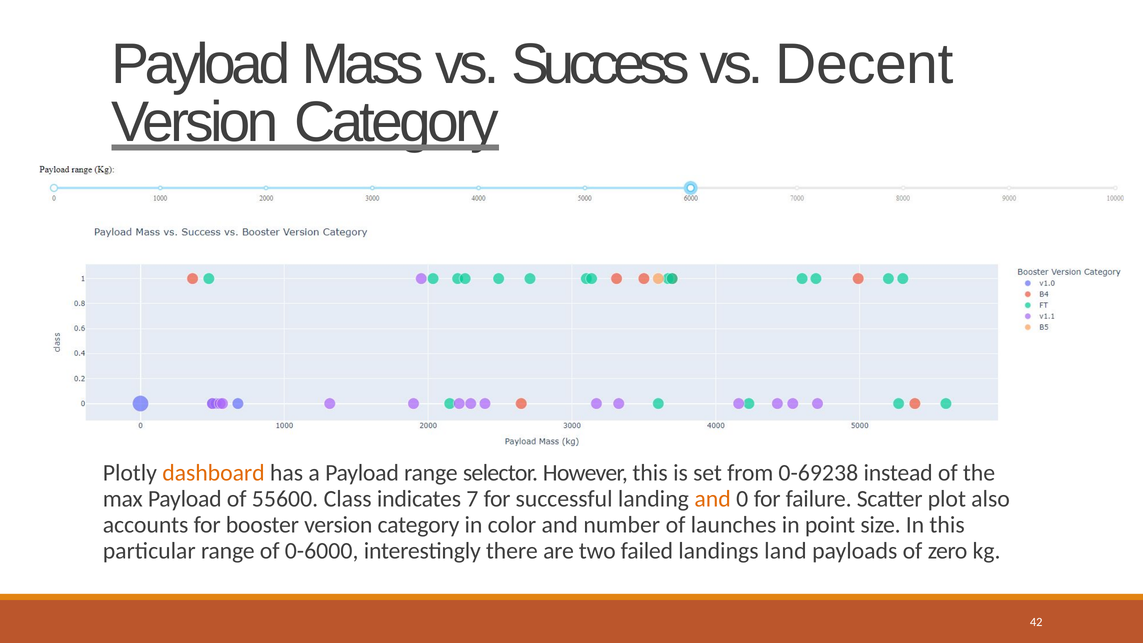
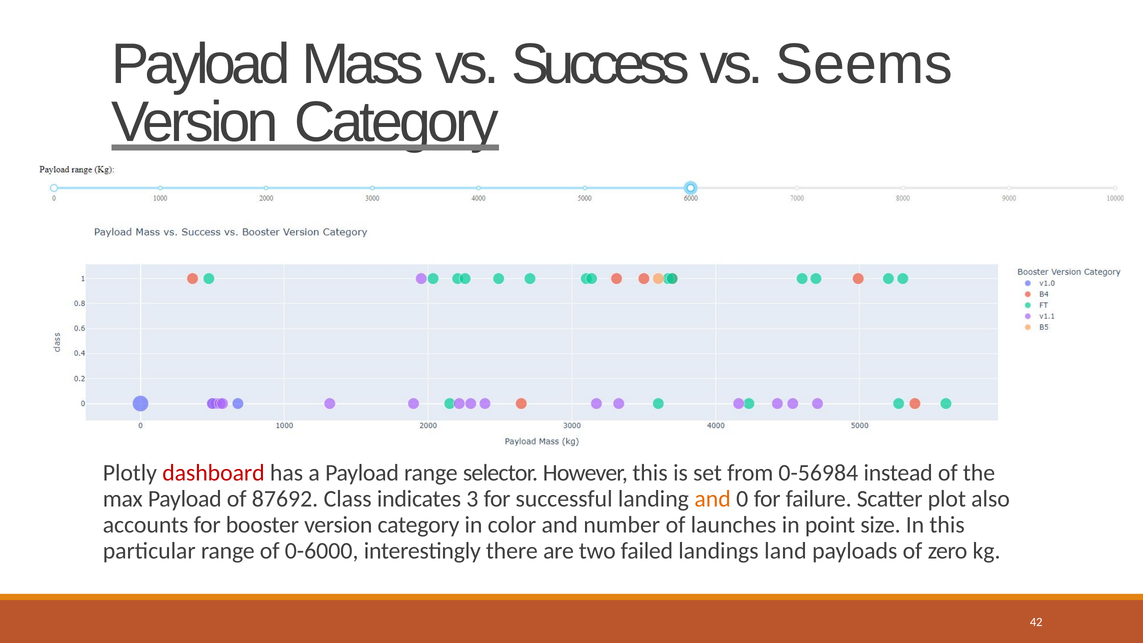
Decent: Decent -> Seems (864, 64)
dashboard colour: orange -> red (213, 473)
0-69238: 0-69238 -> 0-56984 (818, 473)
55600: 55600 -> 87692 (285, 499)
7: 7 -> 3 (472, 499)
